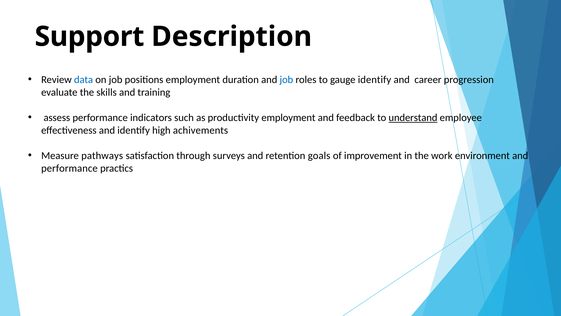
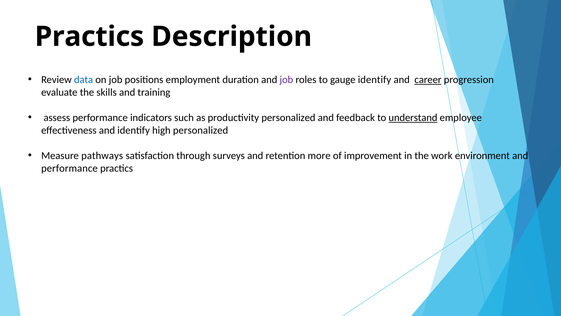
Support: Support -> Practics (89, 37)
job colour: blue -> purple (286, 80)
career underline: none -> present (428, 80)
productivity employment: employment -> personalized (288, 118)
high achivements: achivements -> personalized (201, 130)
goals: goals -> more (319, 155)
